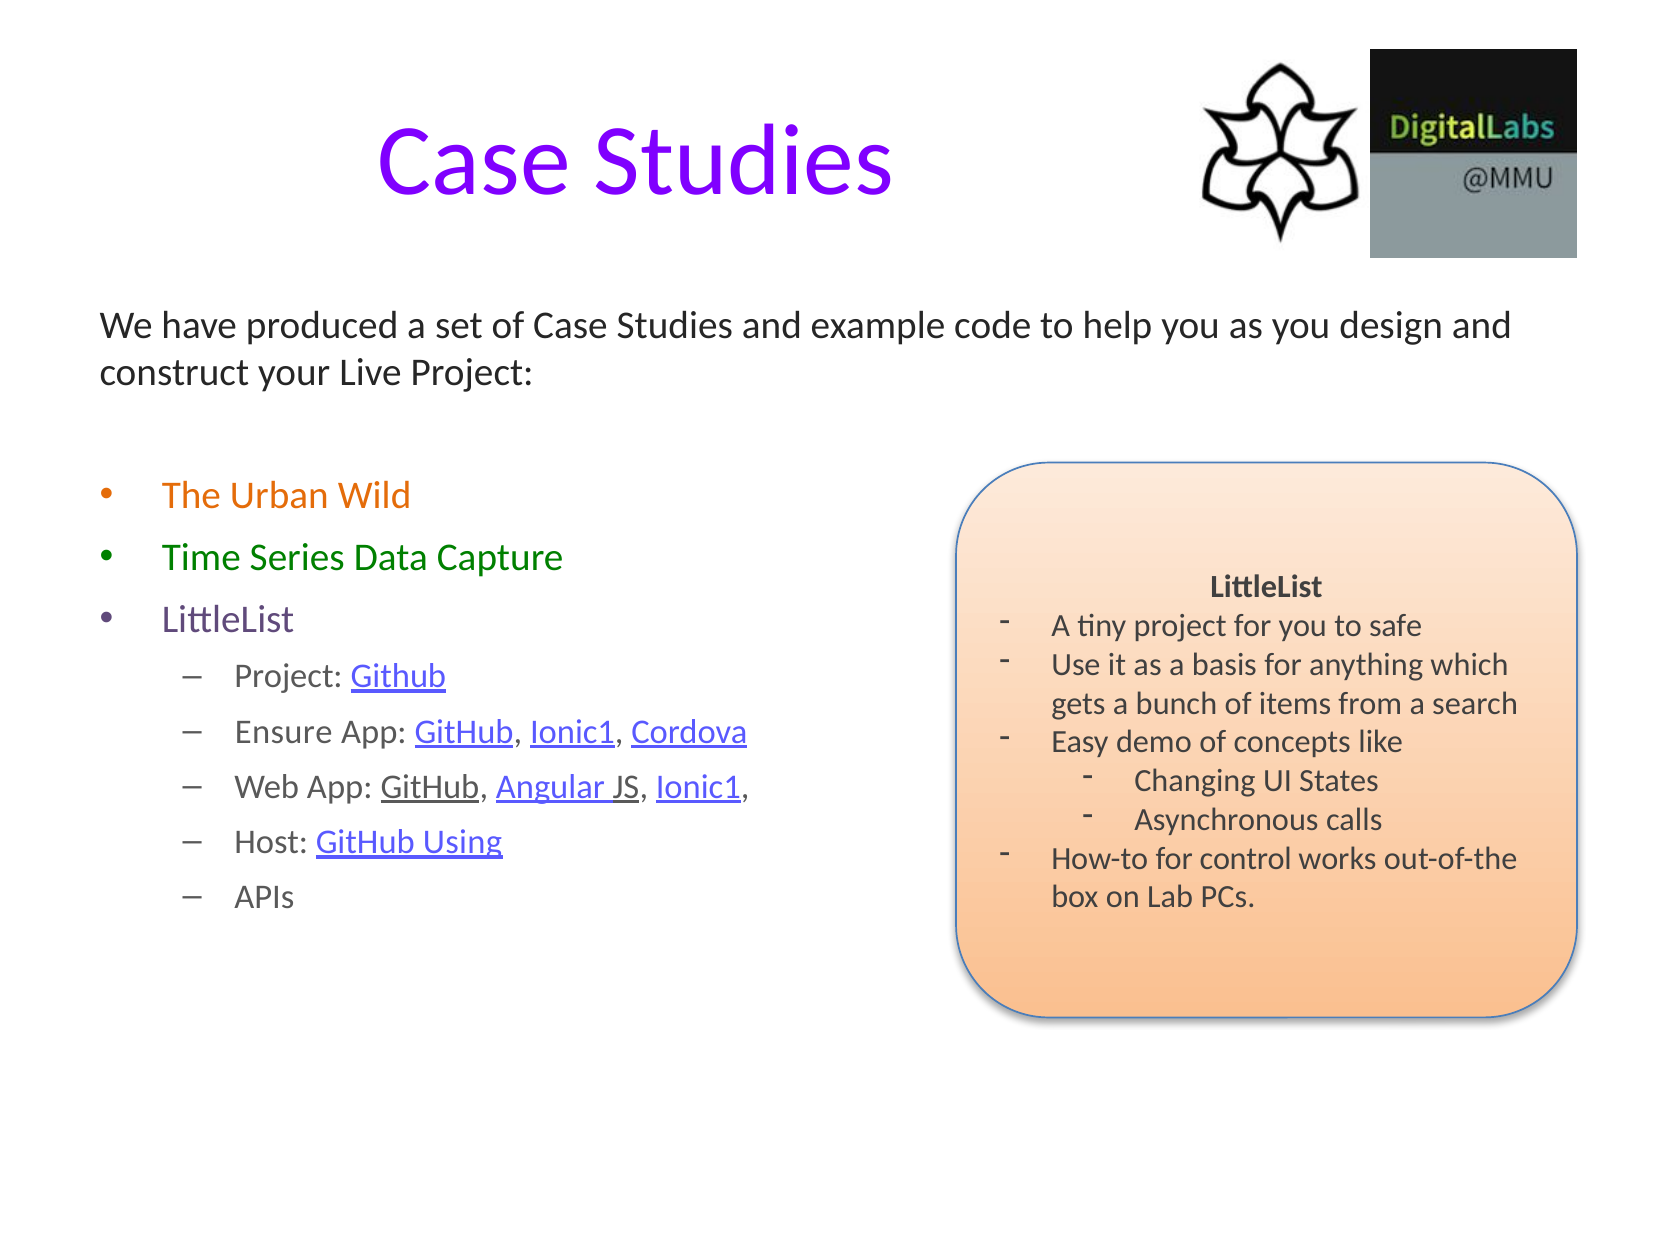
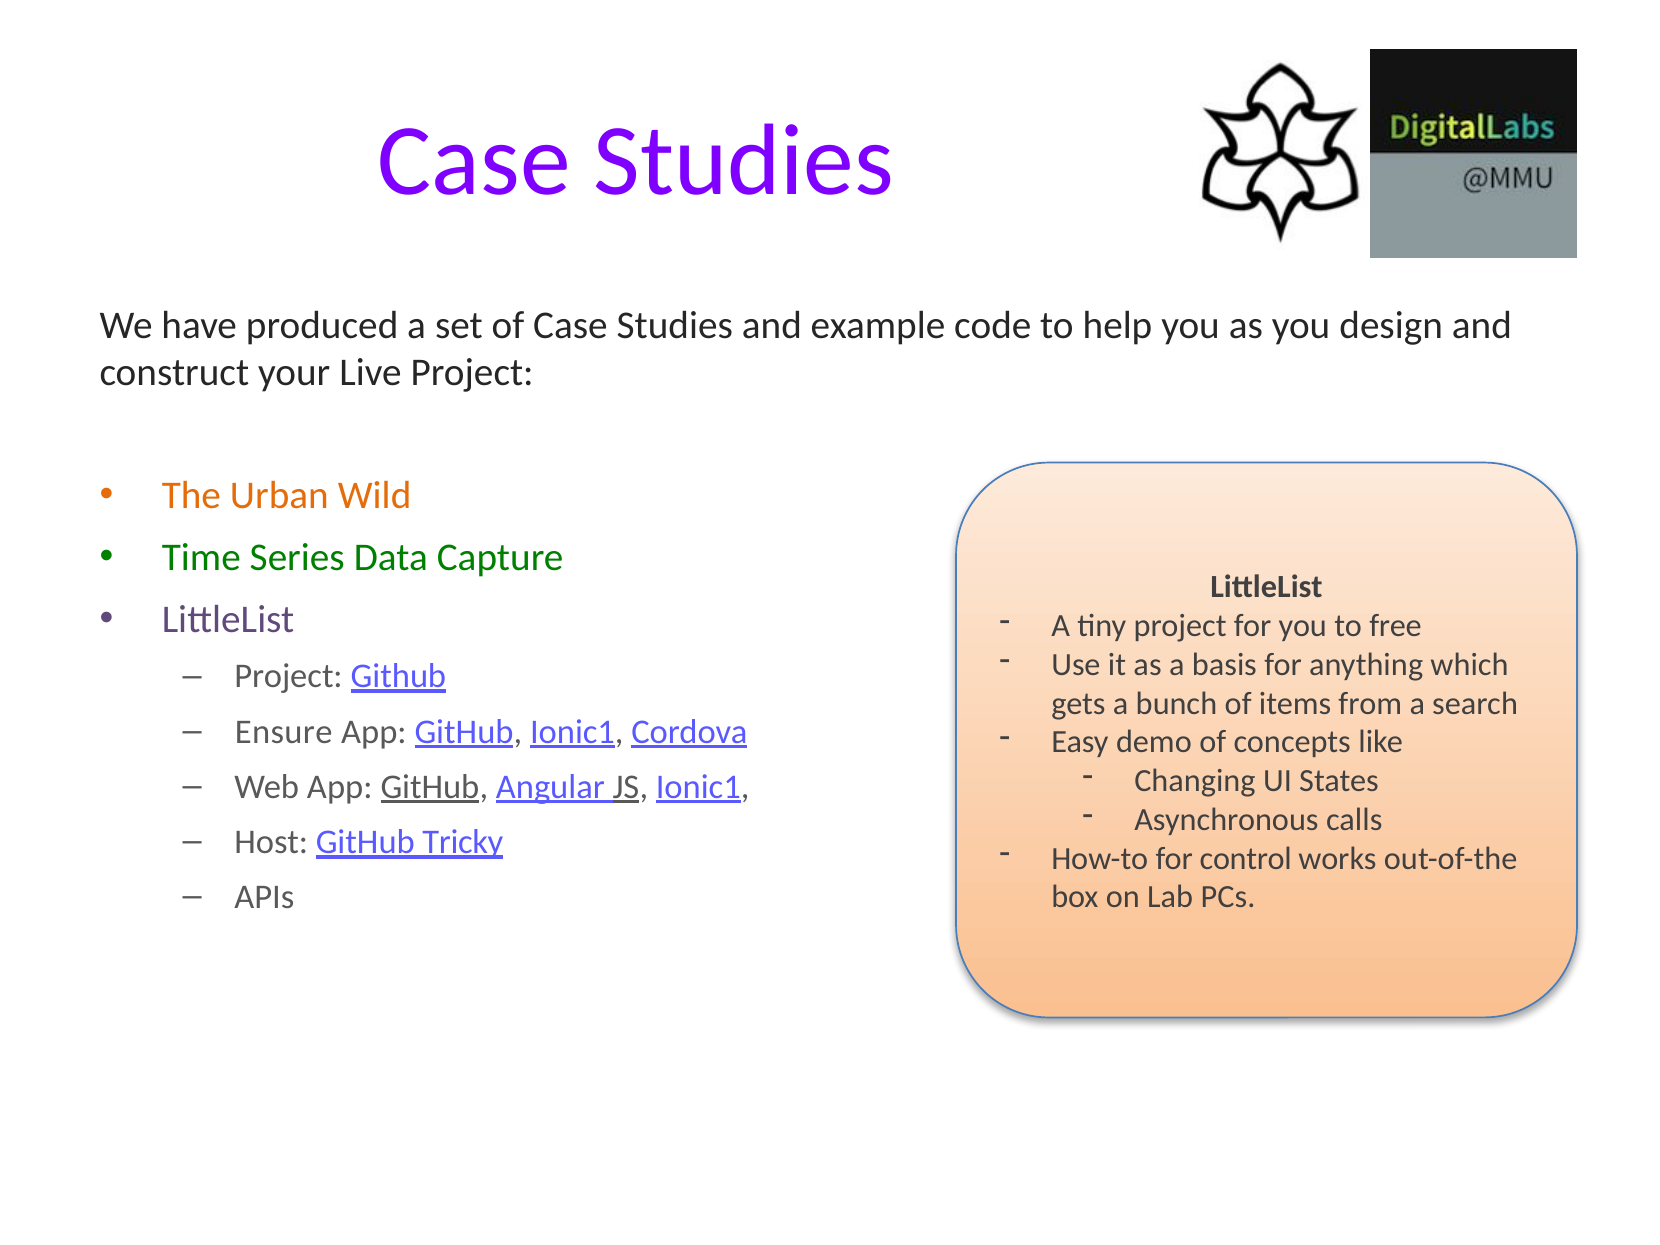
safe: safe -> free (1396, 626)
Using: Using -> Tricky (463, 842)
